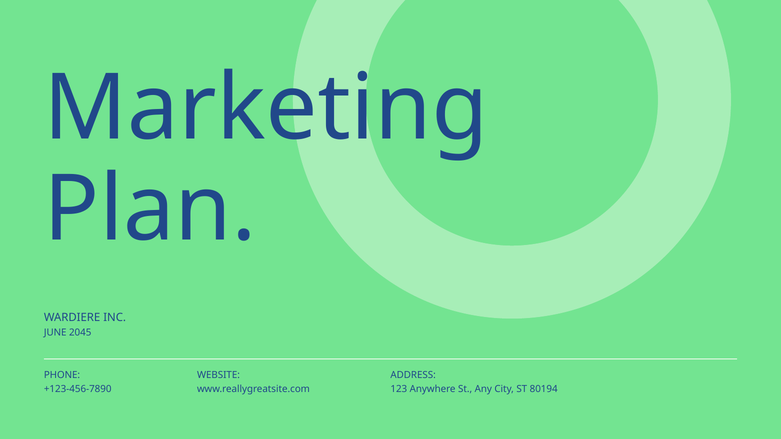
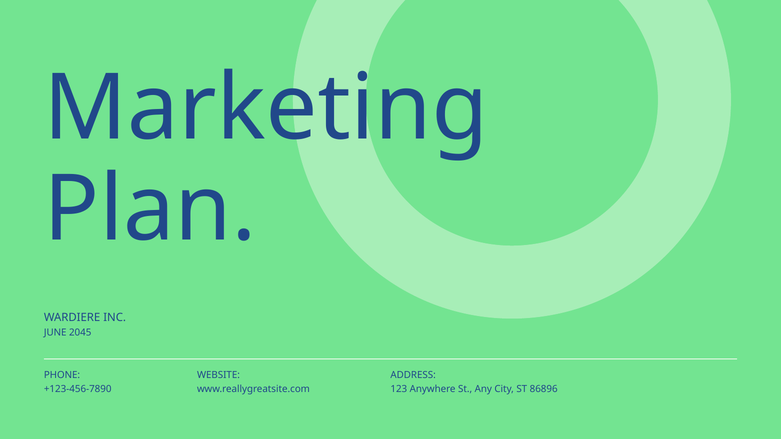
80194: 80194 -> 86896 (544, 390)
